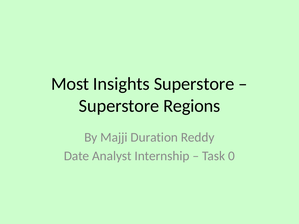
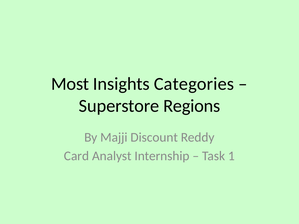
Insights Superstore: Superstore -> Categories (194, 84)
Duration: Duration -> Discount (154, 137)
Date: Date -> Card (76, 156)
0: 0 -> 1 (232, 156)
